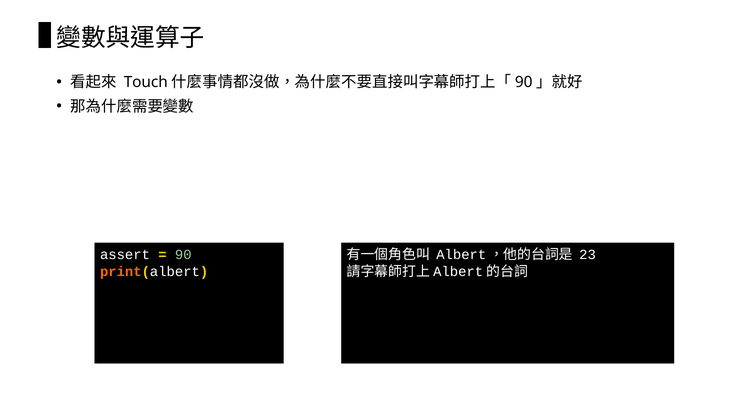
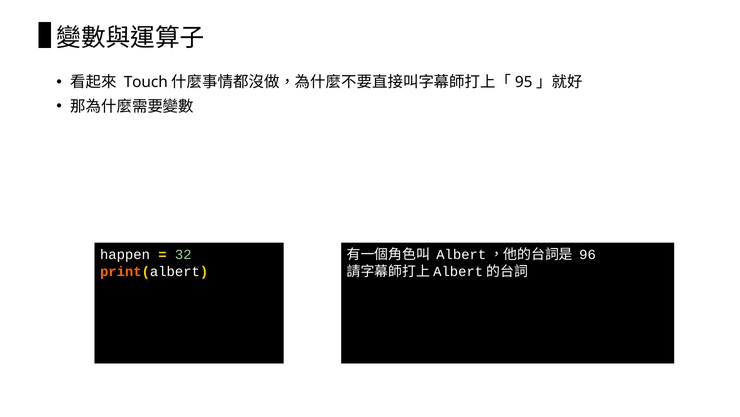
90: 90 -> 95 (524, 82)
23: 23 -> 96 (588, 254)
assert: assert -> happen (125, 254)
90: 90 -> 32 (183, 254)
